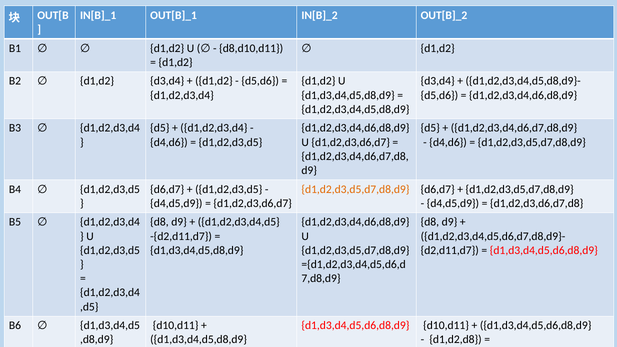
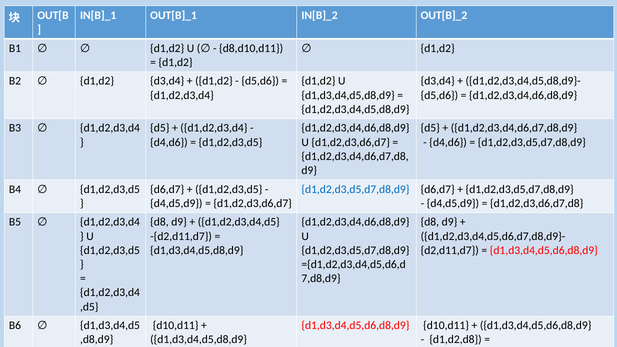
d1,d2,d3,d5,d7,d8,d9 colour: orange -> blue (355, 189)
